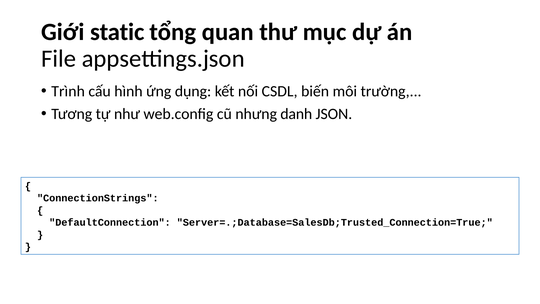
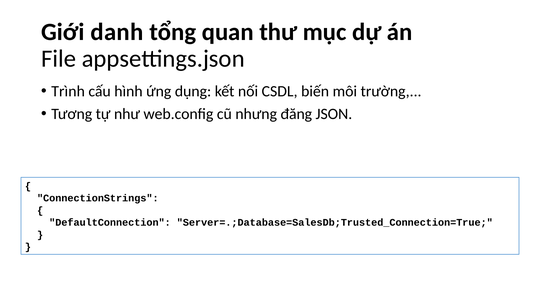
static: static -> danh (117, 32)
danh: danh -> đăng (296, 114)
